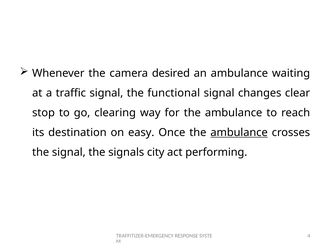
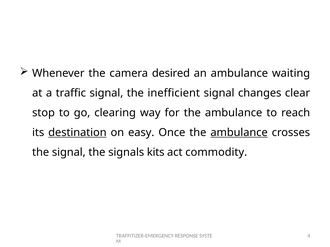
functional: functional -> inefficient (174, 93)
destination underline: none -> present (77, 133)
city: city -> kits (156, 153)
performing: performing -> commodity (216, 153)
